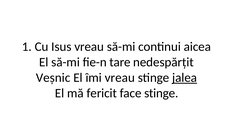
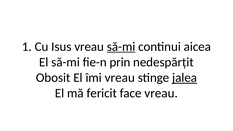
să-mi underline: none -> present (121, 47)
tare: tare -> prin (120, 62)
Veșnic: Veșnic -> Obosit (53, 78)
face stinge: stinge -> vreau (161, 93)
